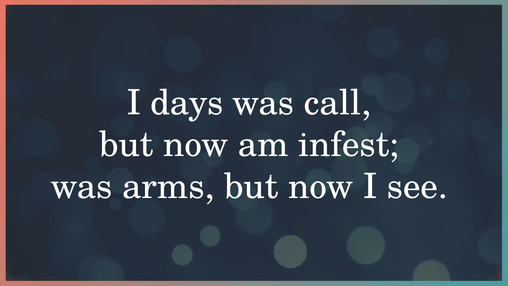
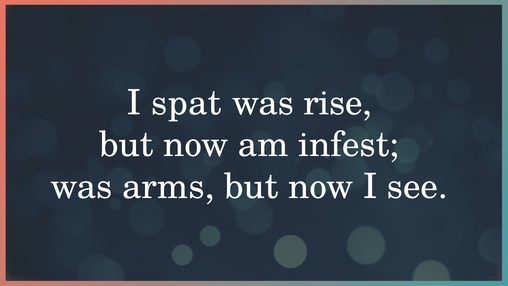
days: days -> spat (186, 103)
call: call -> rise (338, 103)
